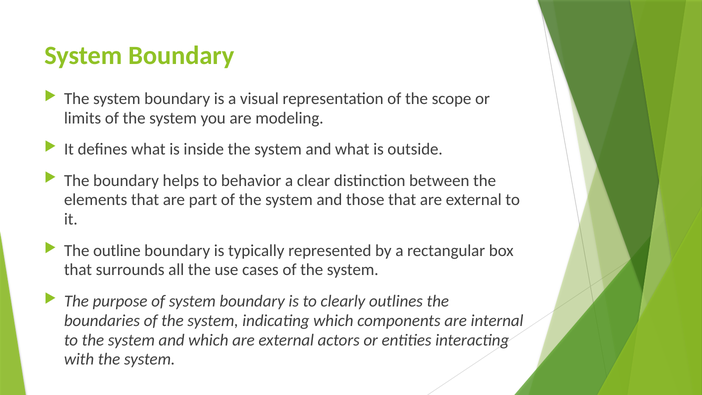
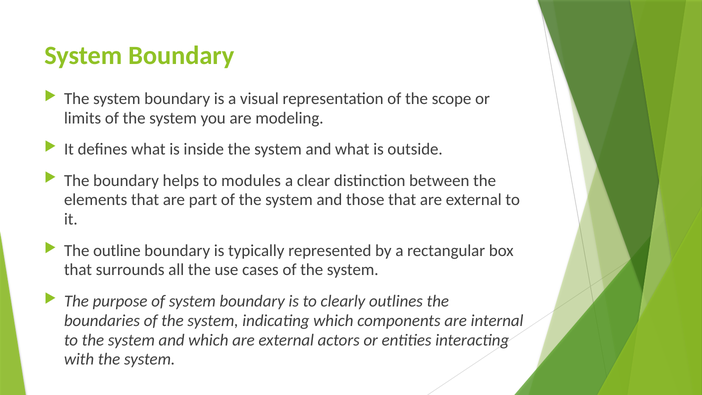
behavior: behavior -> modules (251, 180)
